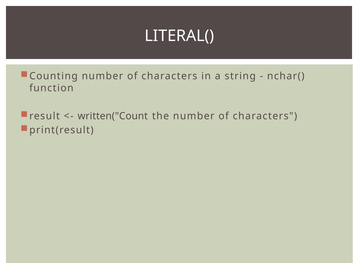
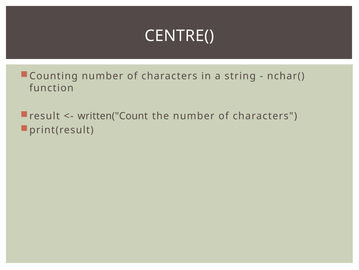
LITERAL(: LITERAL( -> CENTRE( (179, 36)
